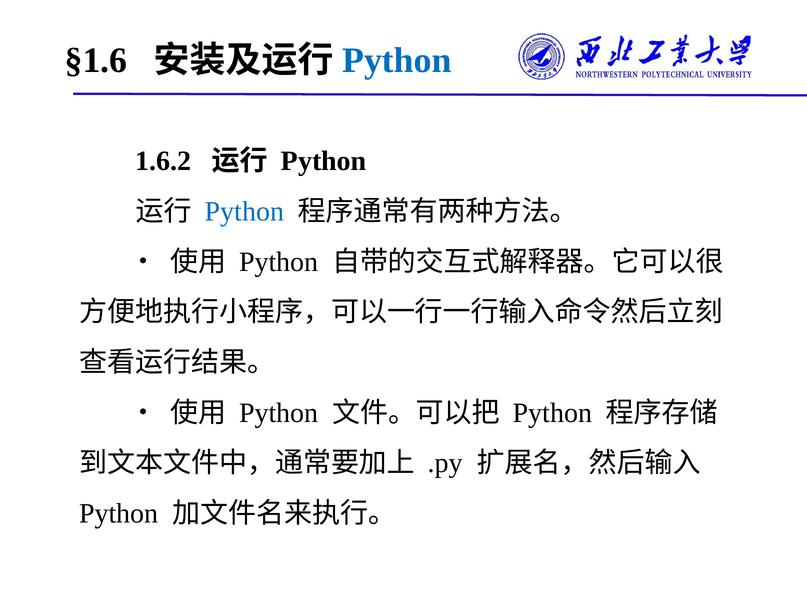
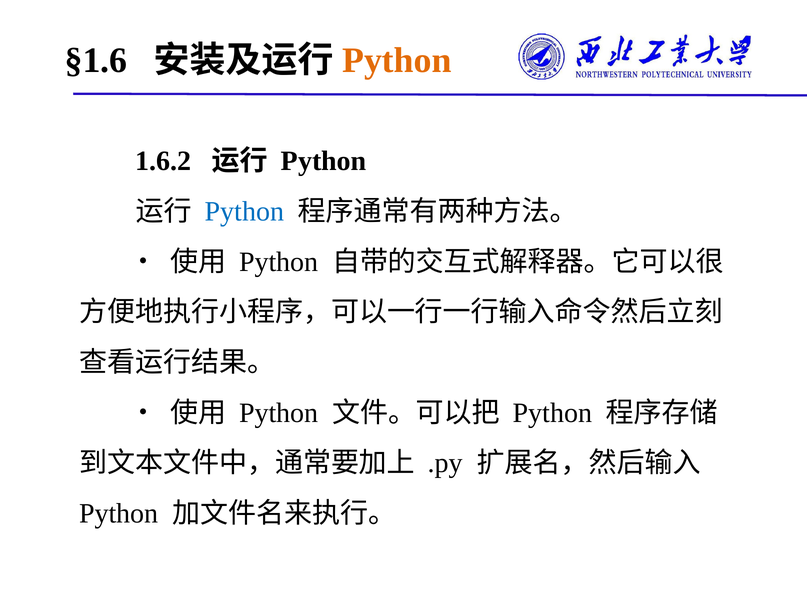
Python colour: blue -> orange (397, 60)
